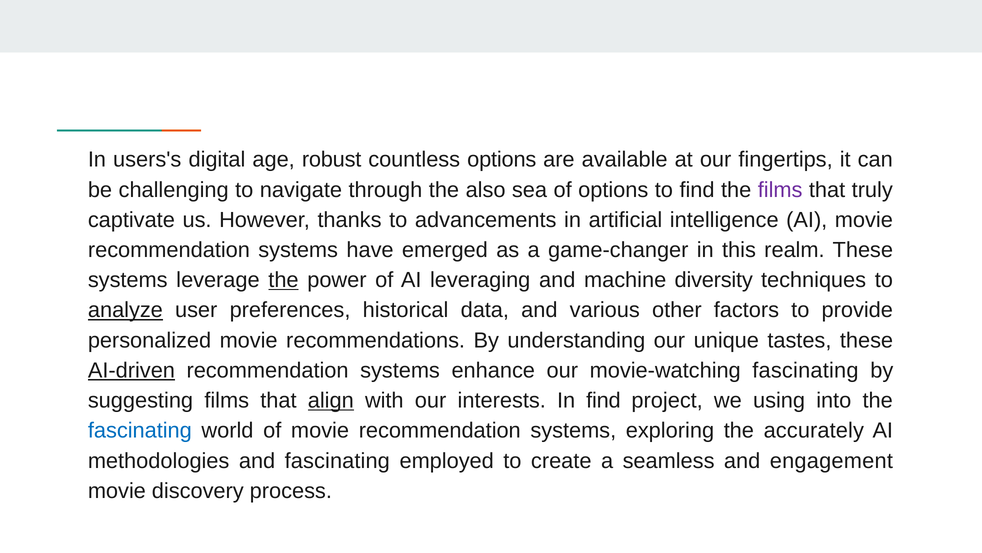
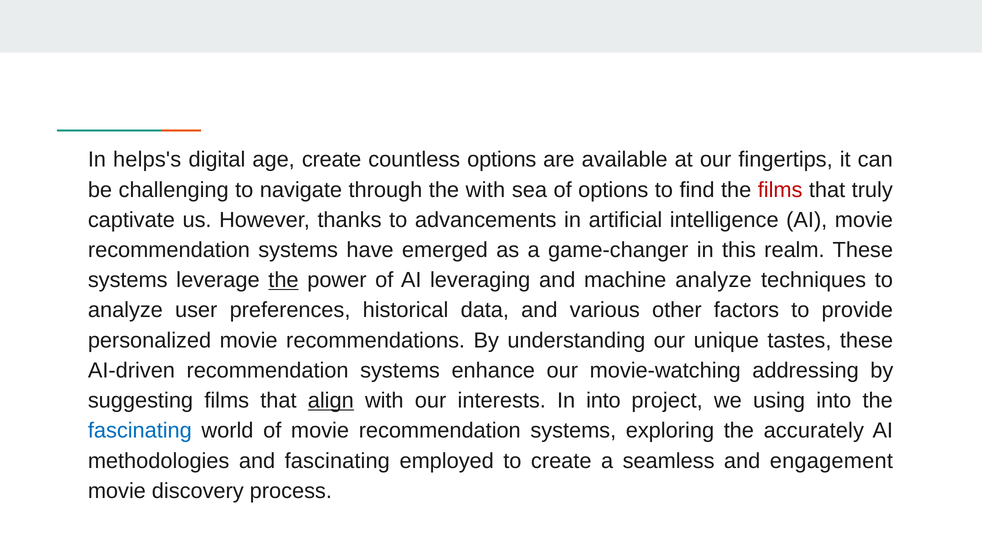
users's: users's -> helps's (147, 160)
age robust: robust -> create (332, 160)
the also: also -> with (485, 190)
films colour: purple -> red (780, 190)
machine diversity: diversity -> analyze (713, 280)
analyze underline: present -> none (125, 310)
AI-driven underline: present -> none (131, 370)
movie-watching fascinating: fascinating -> addressing (806, 370)
In find: find -> into (603, 400)
